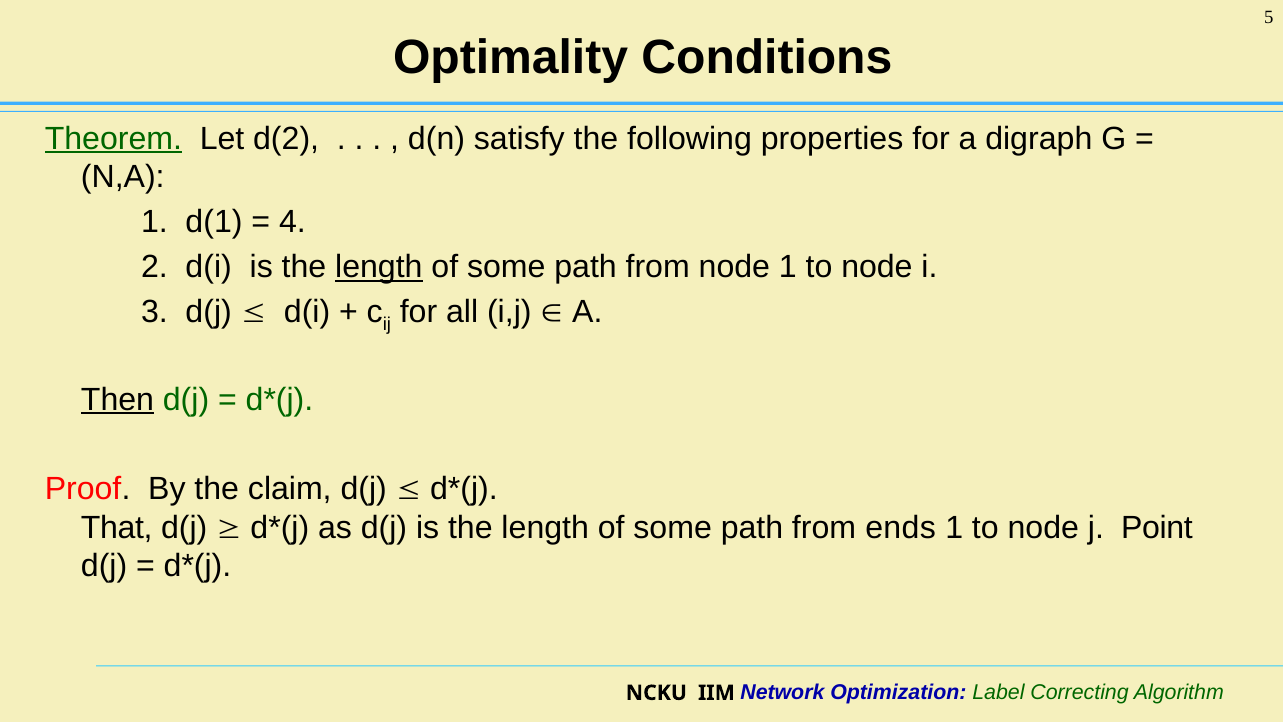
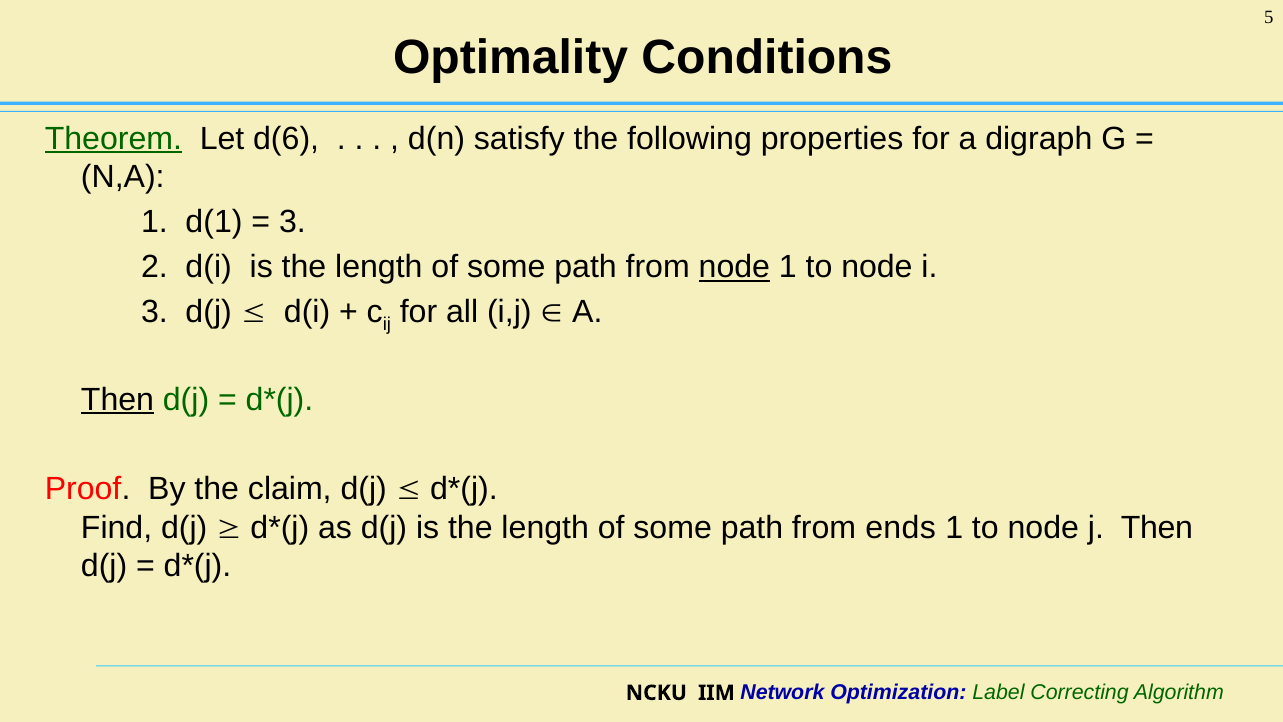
d(2: d(2 -> d(6 (286, 139)
4: 4 -> 3 (292, 222)
length underline: present -> none (379, 267)
node underline: none -> present (734, 267)
That: That -> Find (117, 528)
j Point: Point -> Then (1157, 528)
